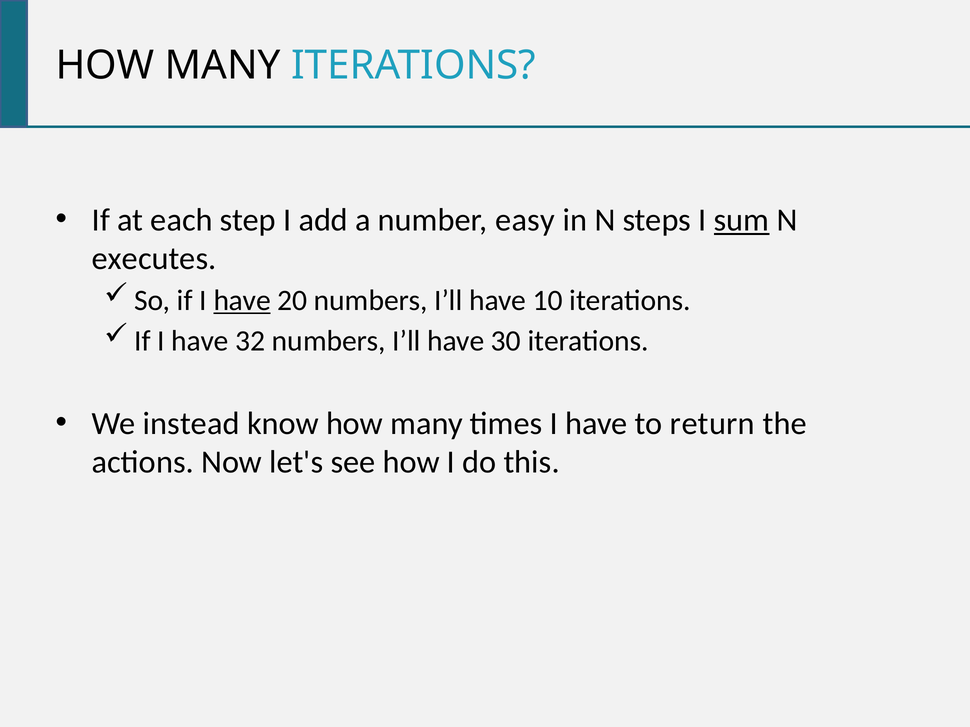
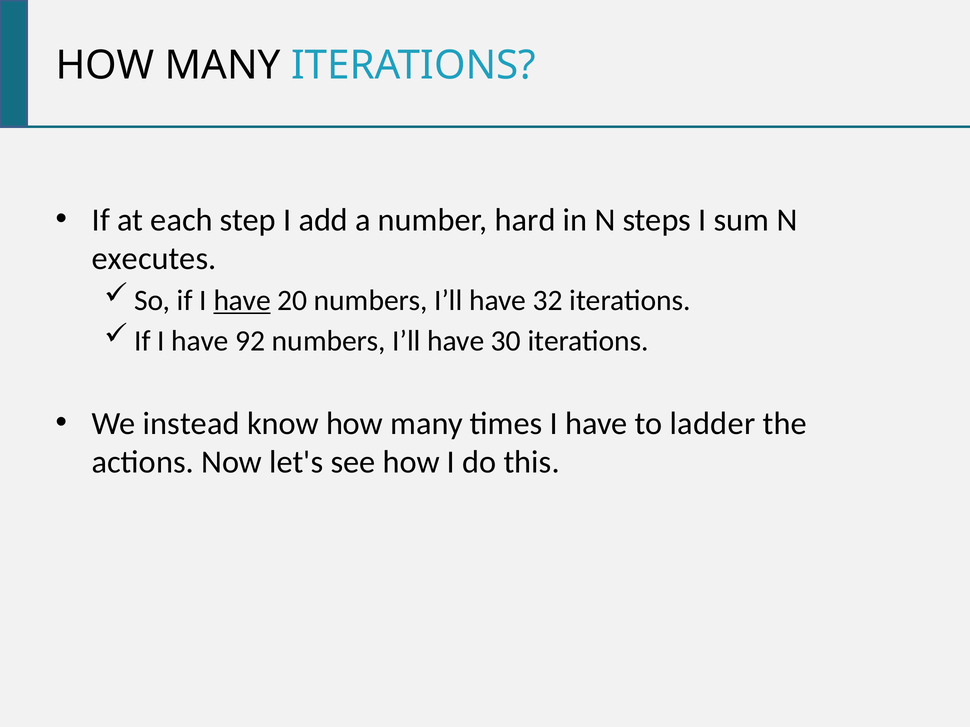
easy: easy -> hard (525, 220)
sum underline: present -> none (742, 220)
10: 10 -> 32 (548, 301)
32: 32 -> 92 (250, 341)
return: return -> ladder (712, 424)
